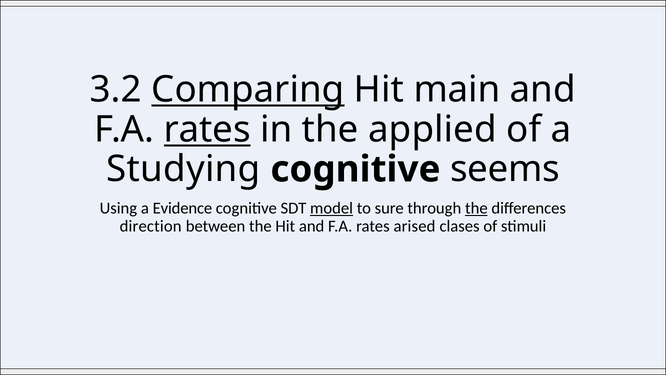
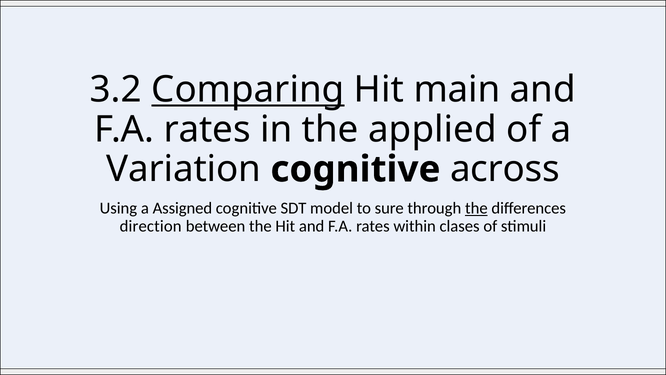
rates underline: present -> none (207, 129)
Studying: Studying -> Variation (184, 169)
seems: seems -> across (505, 169)
Evidence: Evidence -> Assigned (182, 208)
model underline: present -> none (332, 208)
arised: arised -> within (415, 226)
